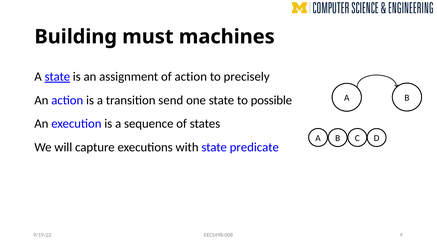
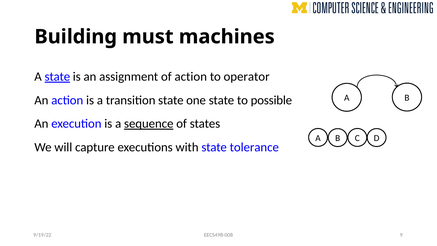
precisely: precisely -> operator (247, 77)
transition send: send -> state (171, 100)
sequence underline: none -> present (149, 124)
predicate: predicate -> tolerance (254, 147)
